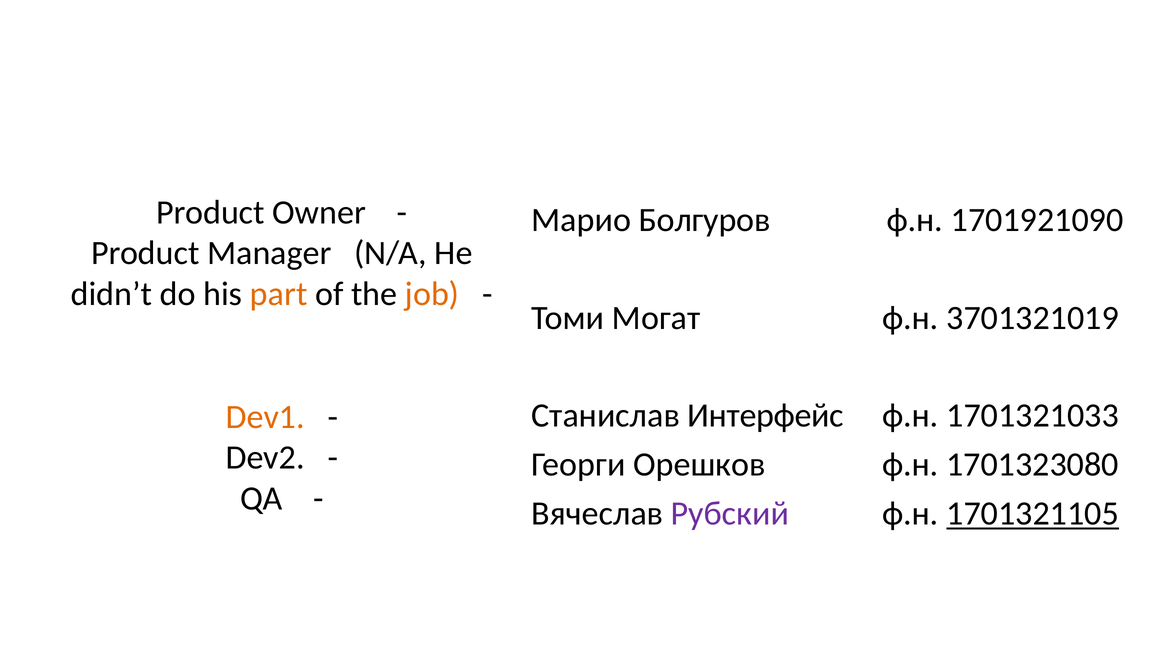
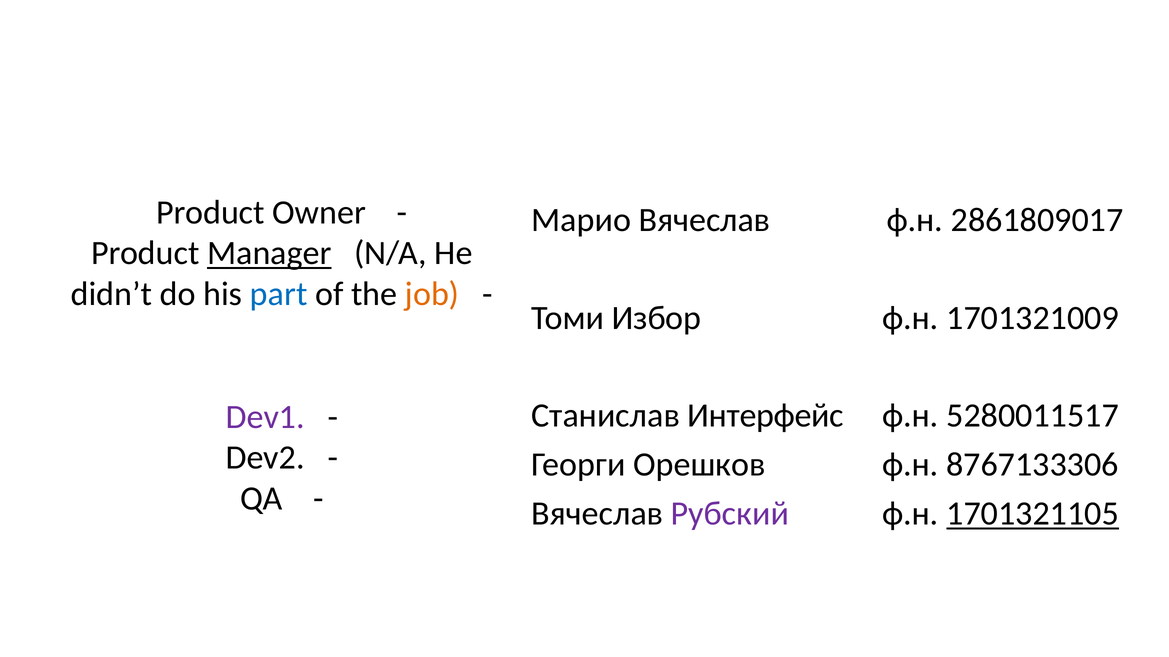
Марио Болгуров: Болгуров -> Вячеслав (704, 220)
1701921090: 1701921090 -> 2861809017 (1037, 220)
Manager underline: none -> present (269, 253)
part colour: orange -> blue (279, 294)
Могат: Могат -> Избор (656, 318)
3701321019: 3701321019 -> 1701321009 (1033, 318)
1701321033: 1701321033 -> 5280011517 (1033, 416)
Dev1 colour: orange -> purple (265, 417)
1701323080: 1701323080 -> 8767133306 (1032, 465)
